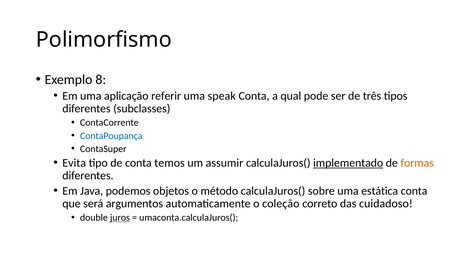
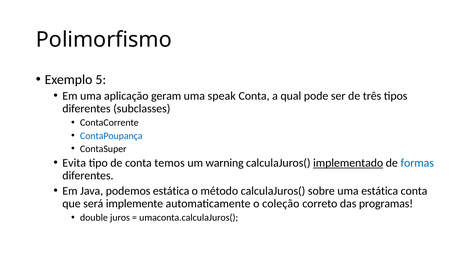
8: 8 -> 5 (101, 80)
referir: referir -> geram (166, 96)
assumir: assumir -> warning (225, 163)
formas colour: orange -> blue (417, 163)
podemos objetos: objetos -> estática (171, 191)
argumentos: argumentos -> implemente (134, 203)
cuidadoso: cuidadoso -> programas (386, 203)
juros underline: present -> none (120, 218)
